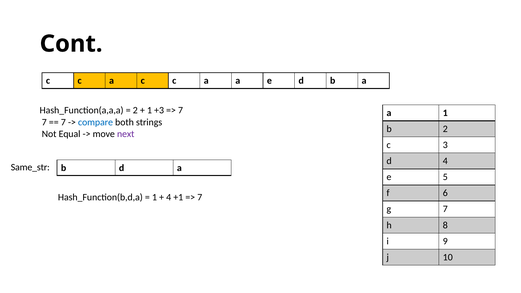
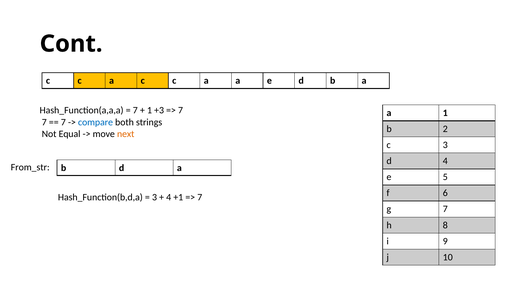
2: 2 -> 7 (135, 110)
next colour: purple -> orange (126, 134)
Same_str: Same_str -> From_str (30, 167)
1: 1 -> 3 (154, 197)
